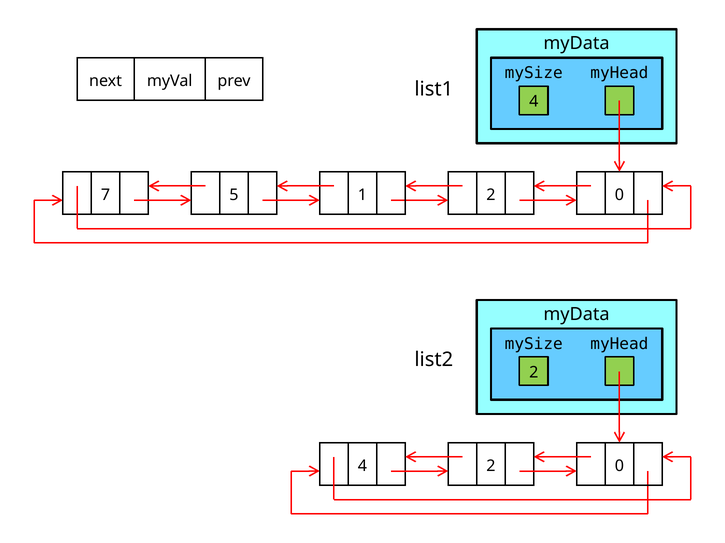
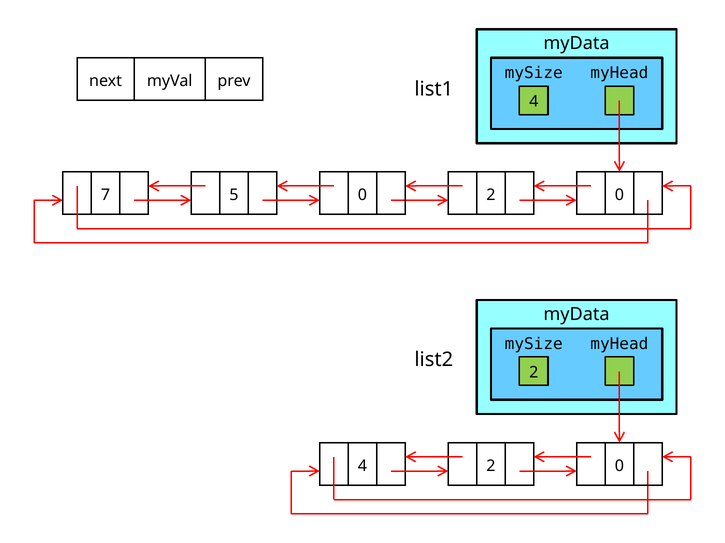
7 1: 1 -> 0 (362, 195)
